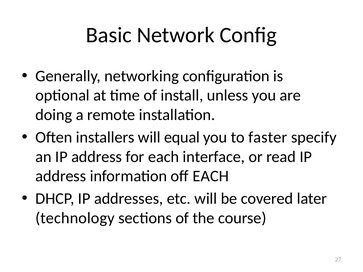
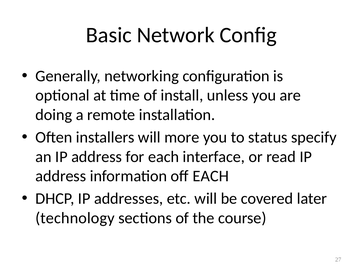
equal: equal -> more (182, 137)
faster: faster -> status (268, 137)
